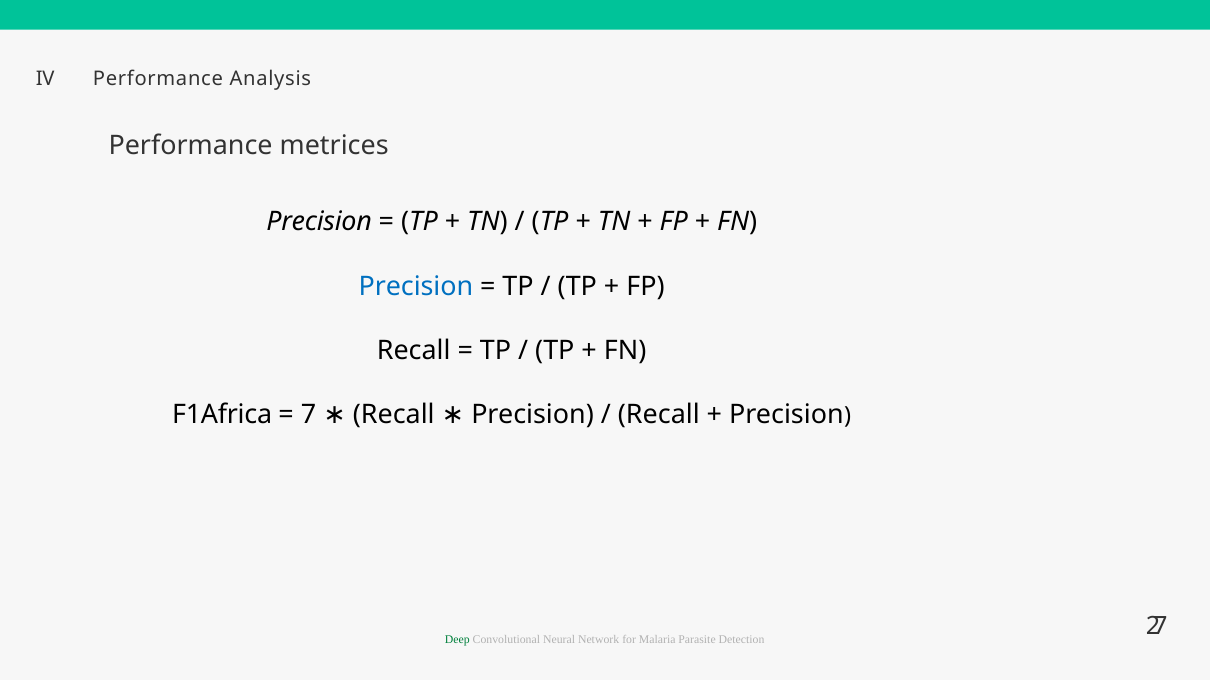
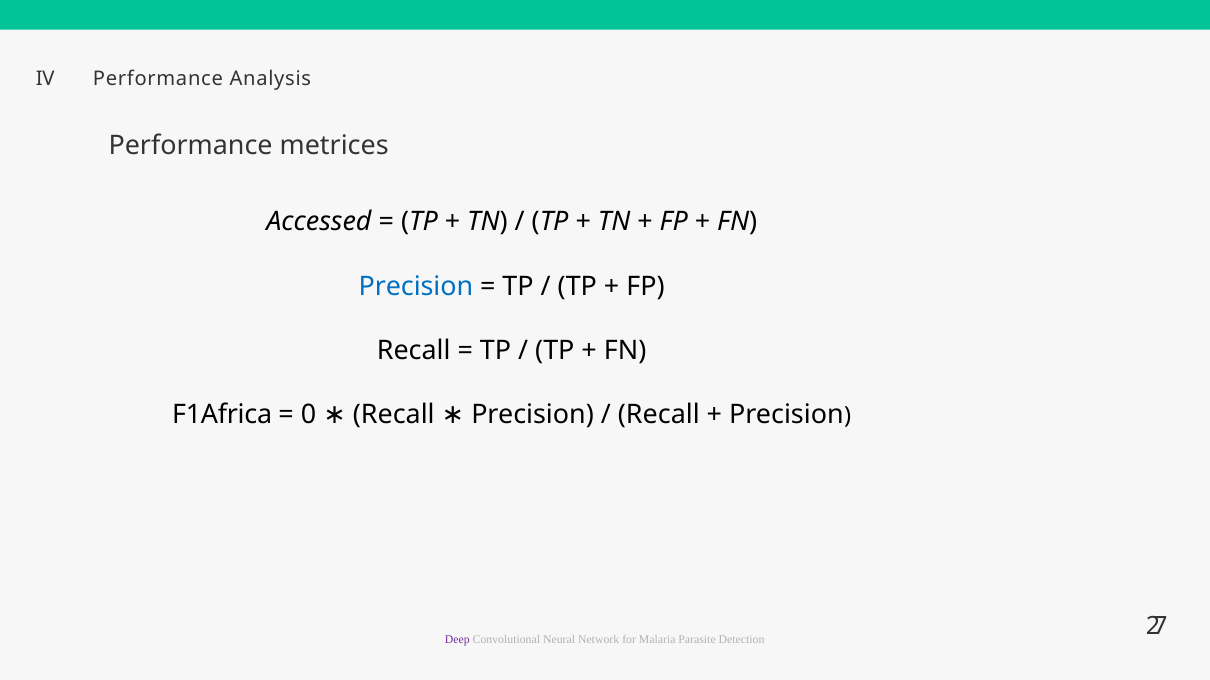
Precision: Precision -> Accessed (319, 222)
7: 7 -> 0 (309, 416)
Deep colour: green -> purple (457, 640)
